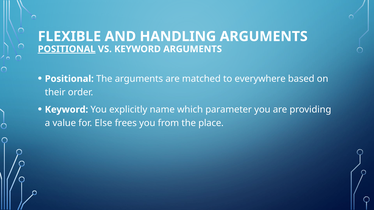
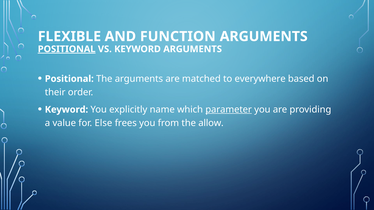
HANDLING: HANDLING -> FUNCTION (178, 37)
parameter underline: none -> present (229, 110)
place: place -> allow (211, 123)
